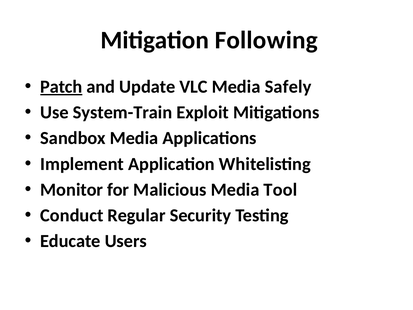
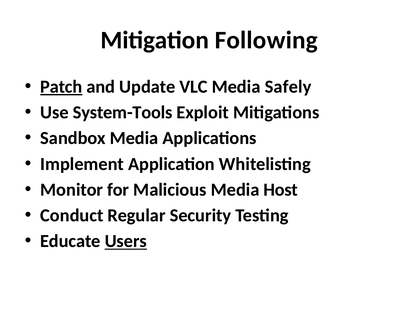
System-Train: System-Train -> System-Tools (123, 112)
Tool: Tool -> Host (281, 190)
Users underline: none -> present (126, 241)
